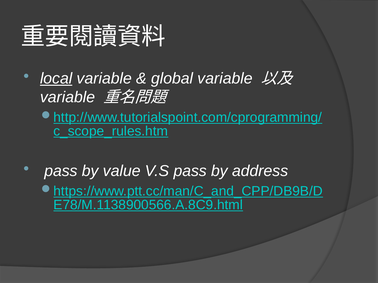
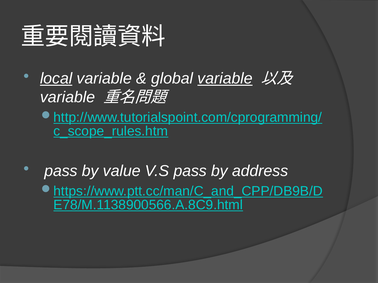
variable underline: none -> present (225, 79)
